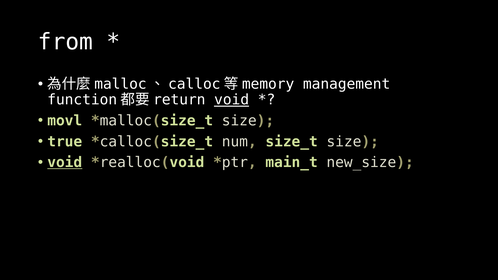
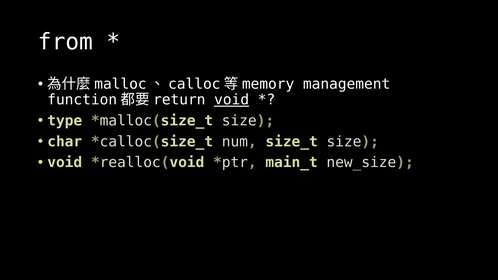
movl: movl -> type (65, 121)
true: true -> char (65, 142)
void underline: present -> none (65, 163)
